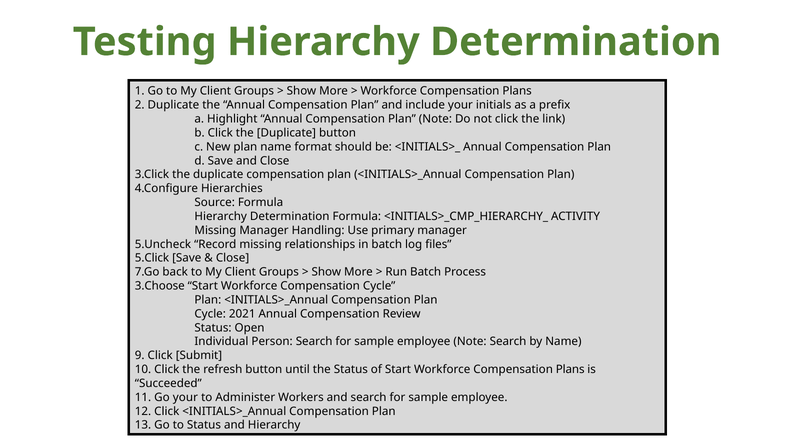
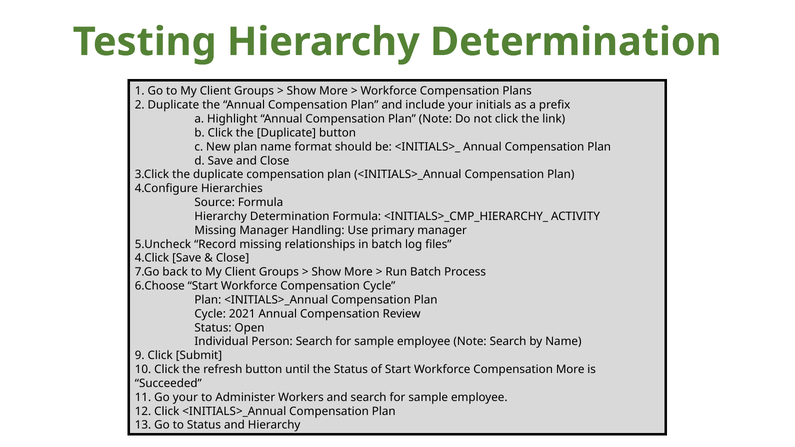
5.Click: 5.Click -> 4.Click (152, 258)
3.Choose: 3.Choose -> 6.Choose (160, 286)
Start Workforce Compensation Plans: Plans -> More (570, 370)
